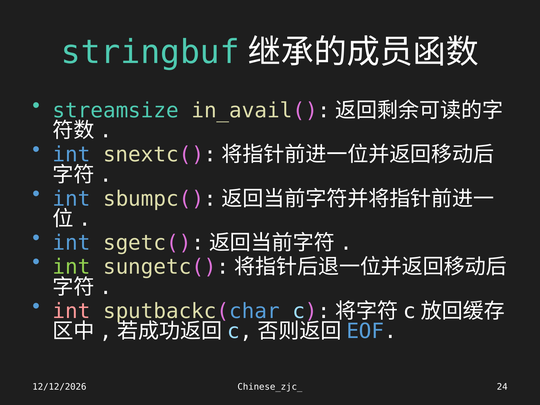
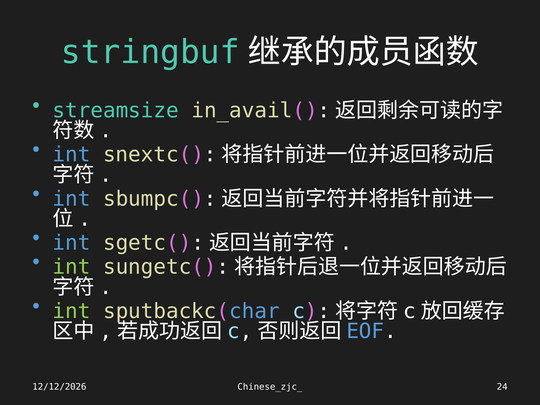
int colour: pink -> light green (72, 311)
